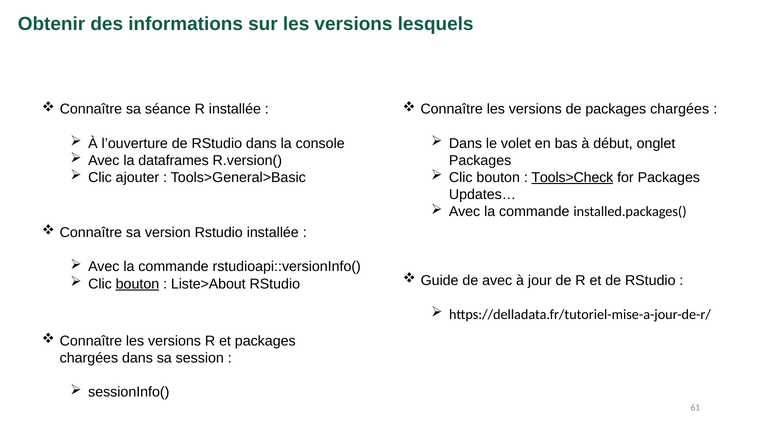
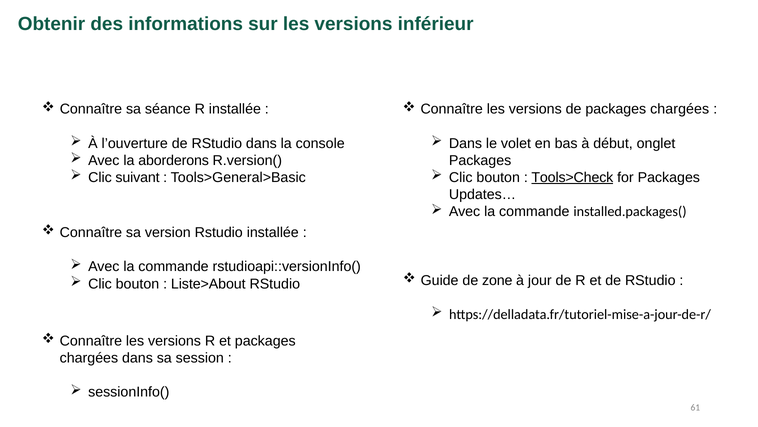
lesquels: lesquels -> inférieur (436, 24)
dataframes: dataframes -> aborderons (174, 160)
ajouter: ajouter -> suivant (138, 177)
de avec: avec -> zone (497, 280)
bouton underline: present -> none (137, 283)
